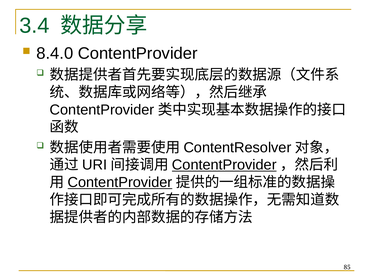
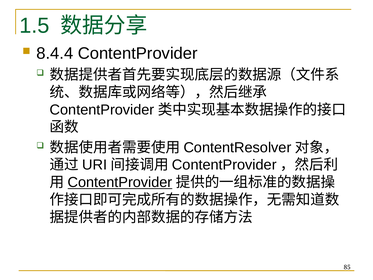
3.4: 3.4 -> 1.5 (34, 26)
8.4.0: 8.4.0 -> 8.4.4 (55, 53)
ContentProvider underline: present -> none (224, 165)
